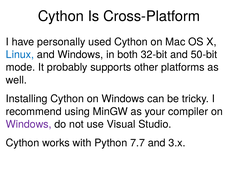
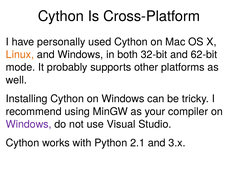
Linux colour: blue -> orange (20, 54)
50-bit: 50-bit -> 62-bit (204, 54)
7.7: 7.7 -> 2.1 (138, 143)
